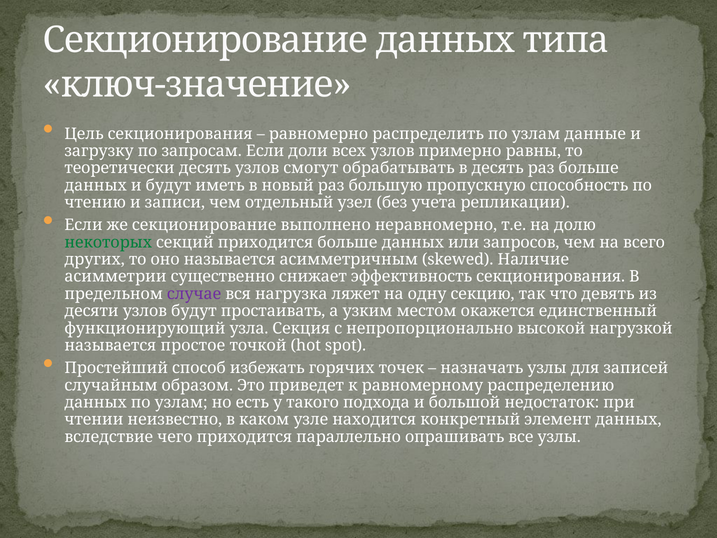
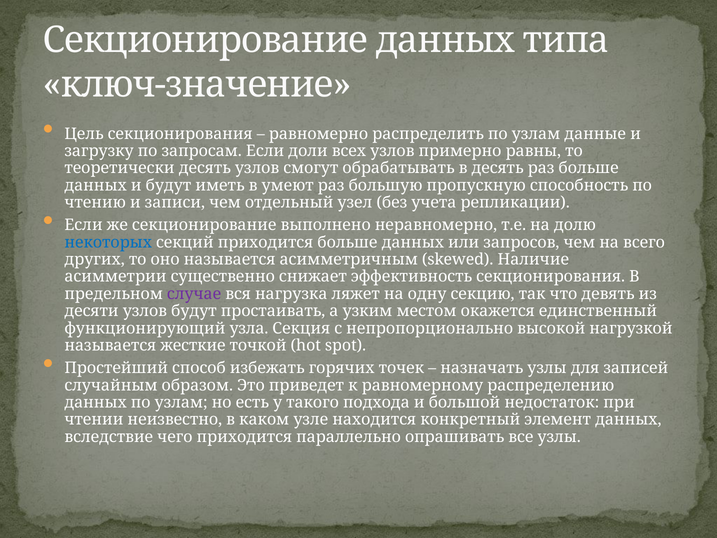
новый: новый -> умеют (288, 185)
некоторых colour: green -> blue (108, 242)
простое: простое -> жесткие (193, 345)
